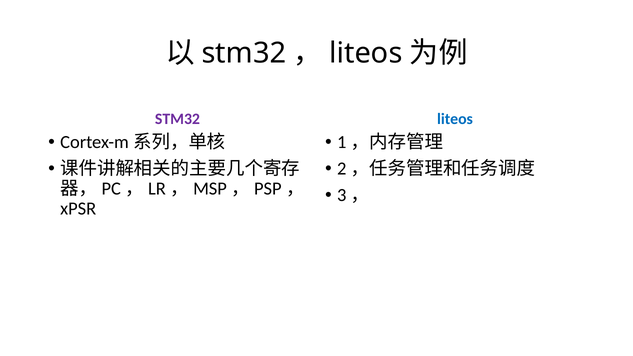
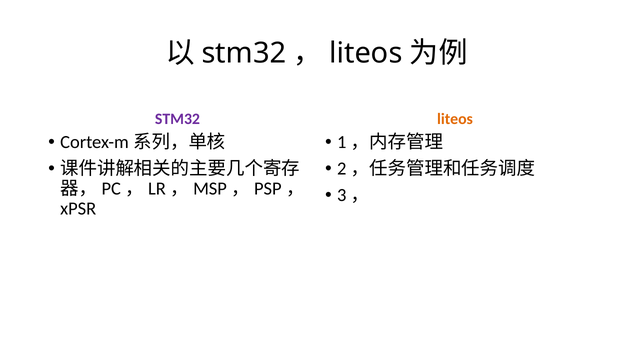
liteos colour: blue -> orange (455, 119)
